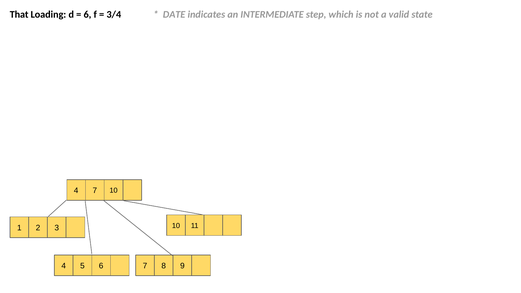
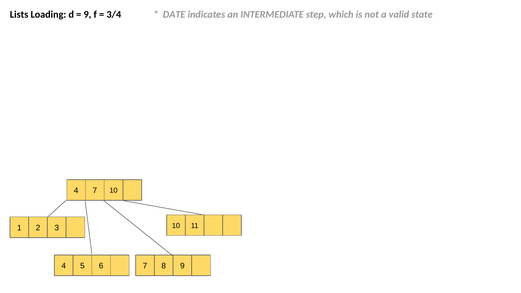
That: That -> Lists (19, 14)
6: 6 -> 9 (87, 14)
